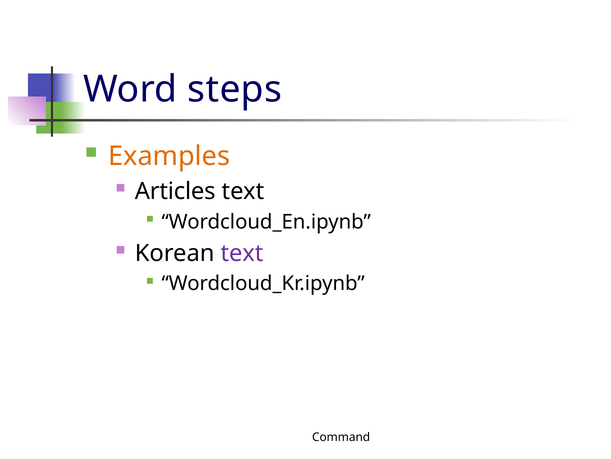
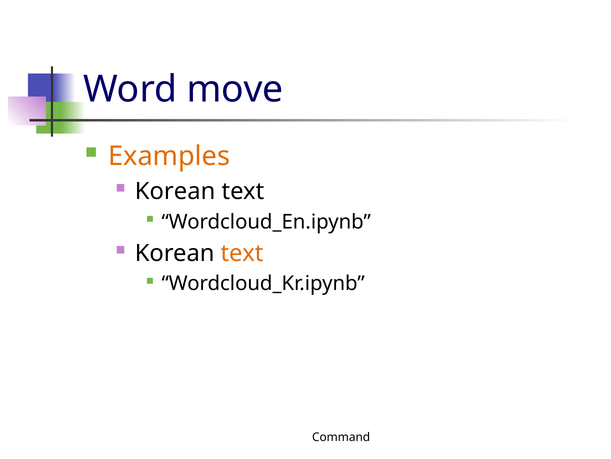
steps: steps -> move (235, 89)
Articles: Articles -> Korean (175, 191)
text colour: purple -> orange (242, 253)
